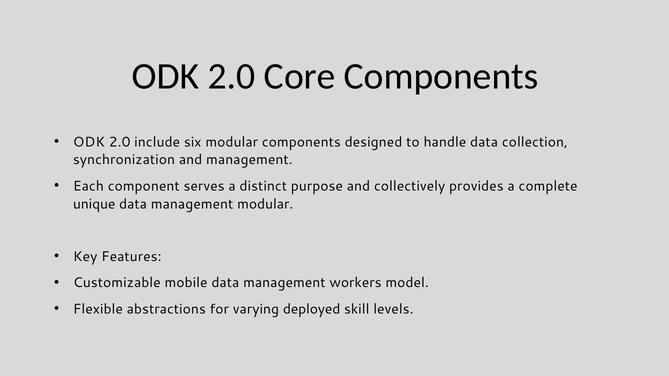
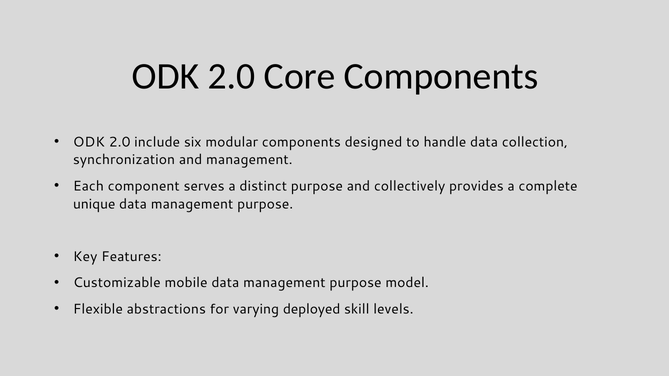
modular: modular -> purpose (265, 204)
mobile data management workers: workers -> purpose (356, 283)
